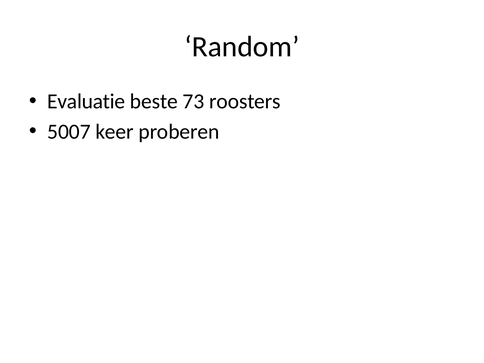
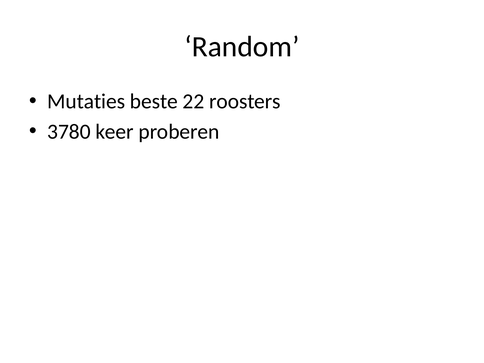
Evaluatie: Evaluatie -> Mutaties (86, 102)
73: 73 -> 22 (194, 102)
5007: 5007 -> 3780 (69, 132)
